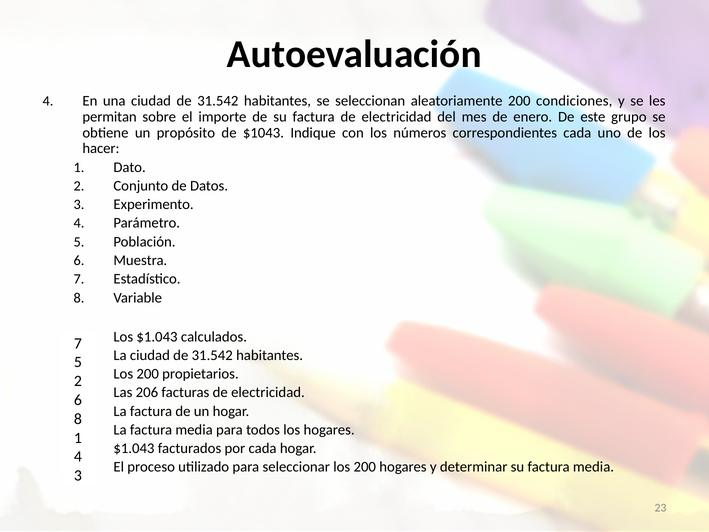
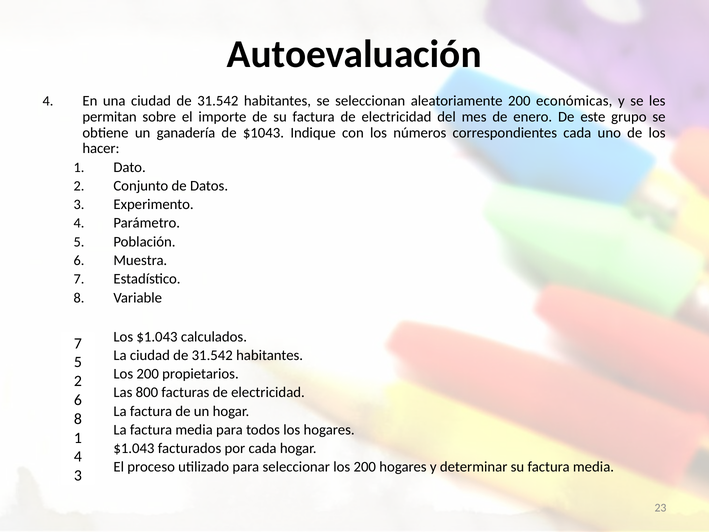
condiciones: condiciones -> económicas (574, 101)
propósito: propósito -> ganadería (186, 133)
206: 206 -> 800 (147, 392)
